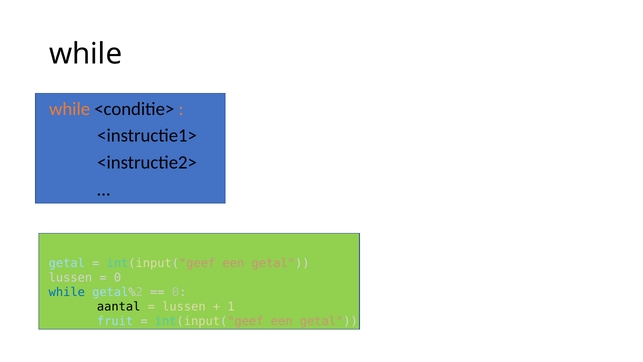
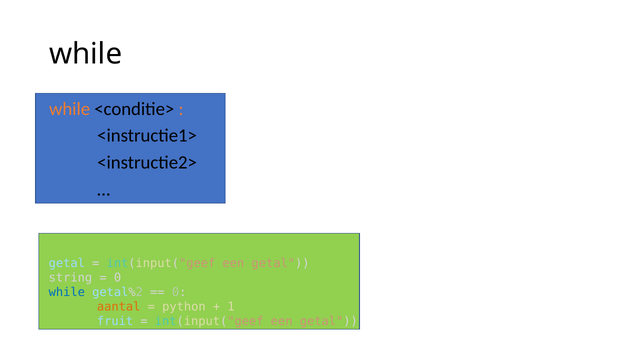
lussen: lussen -> string (70, 277)
aantal colour: black -> orange (119, 306)
lussen: lussen -> python (184, 306)
